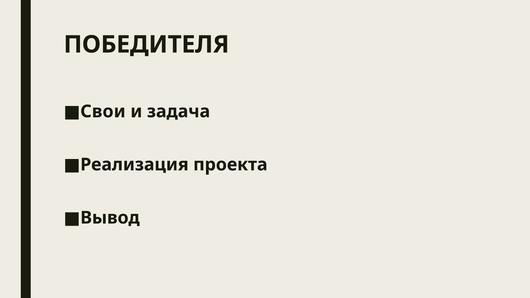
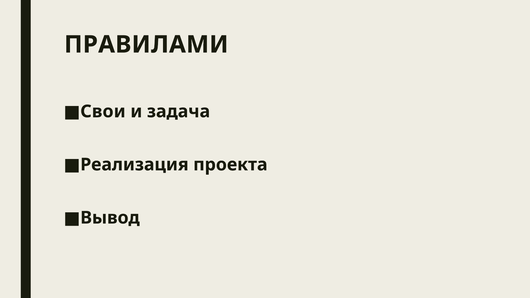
ПОБЕДИТЕЛЯ: ПОБЕДИТЕЛЯ -> ПРАВИЛАМИ (146, 45)
